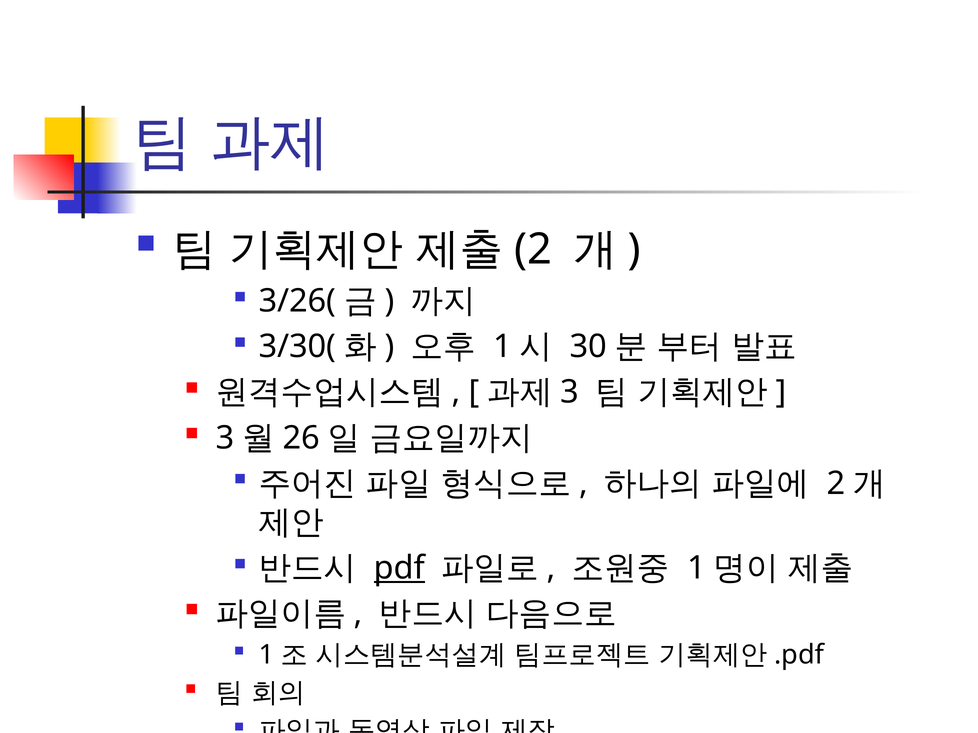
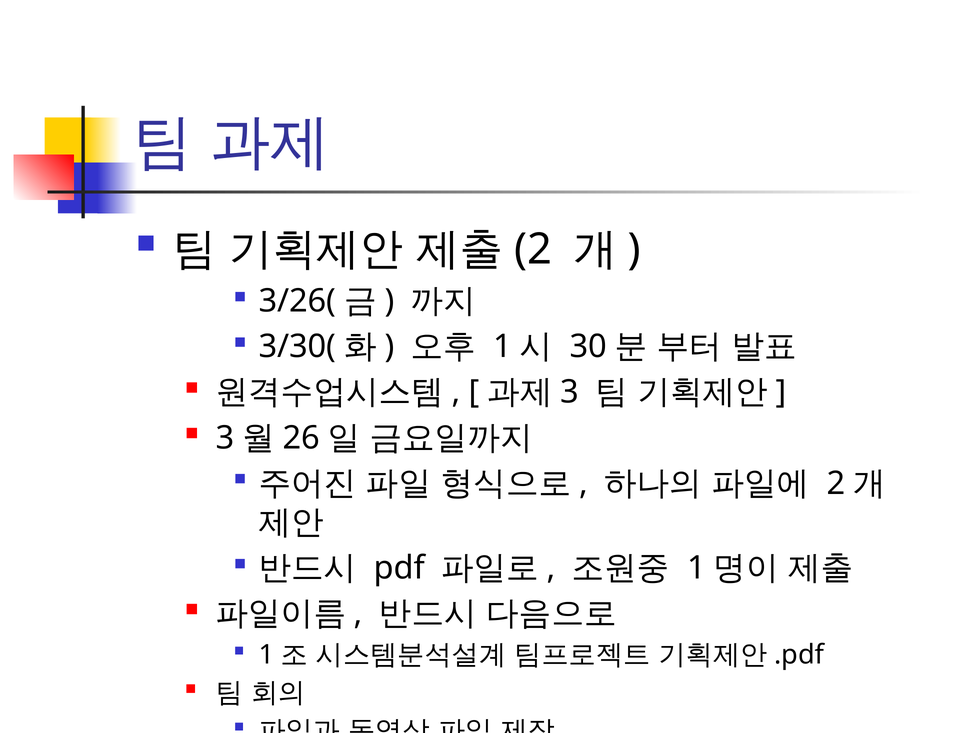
pdf underline: present -> none (399, 568)
